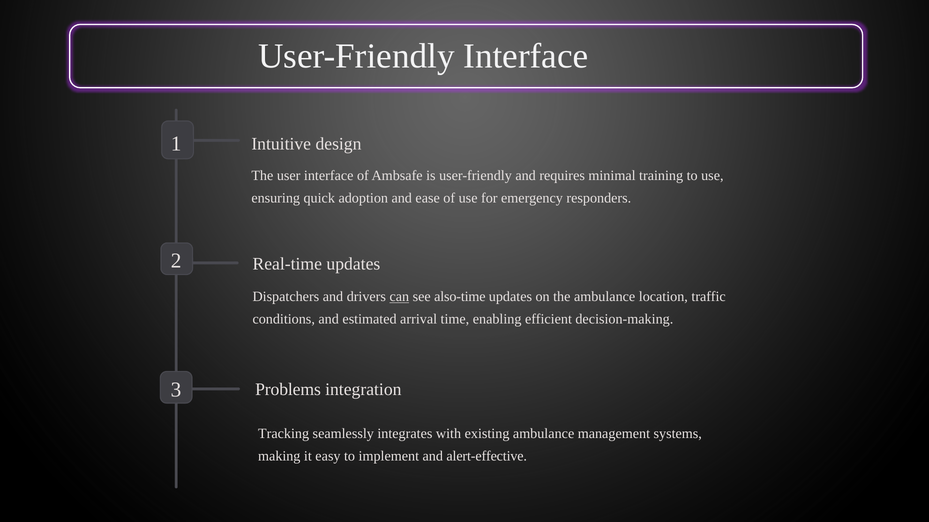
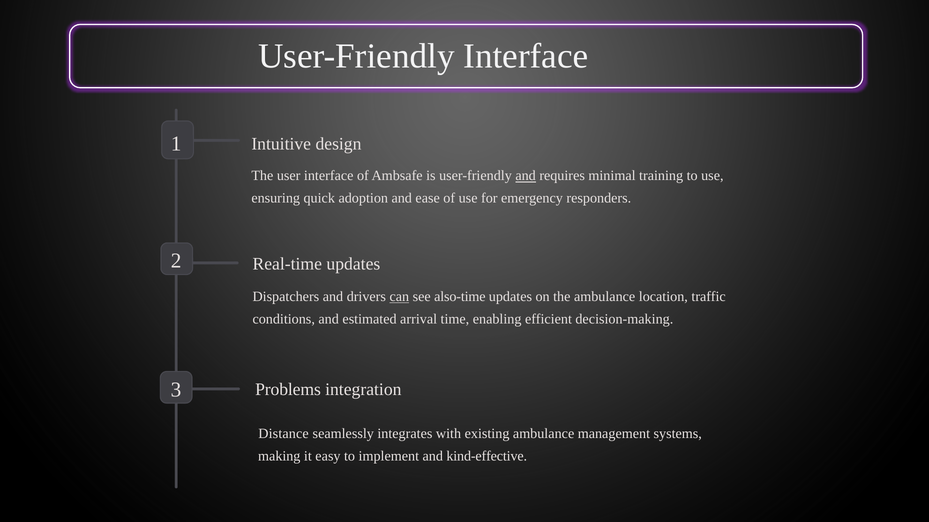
and underline: none -> present (526, 176)
Tracking: Tracking -> Distance (284, 434)
alert-effective: alert-effective -> kind-effective (487, 457)
